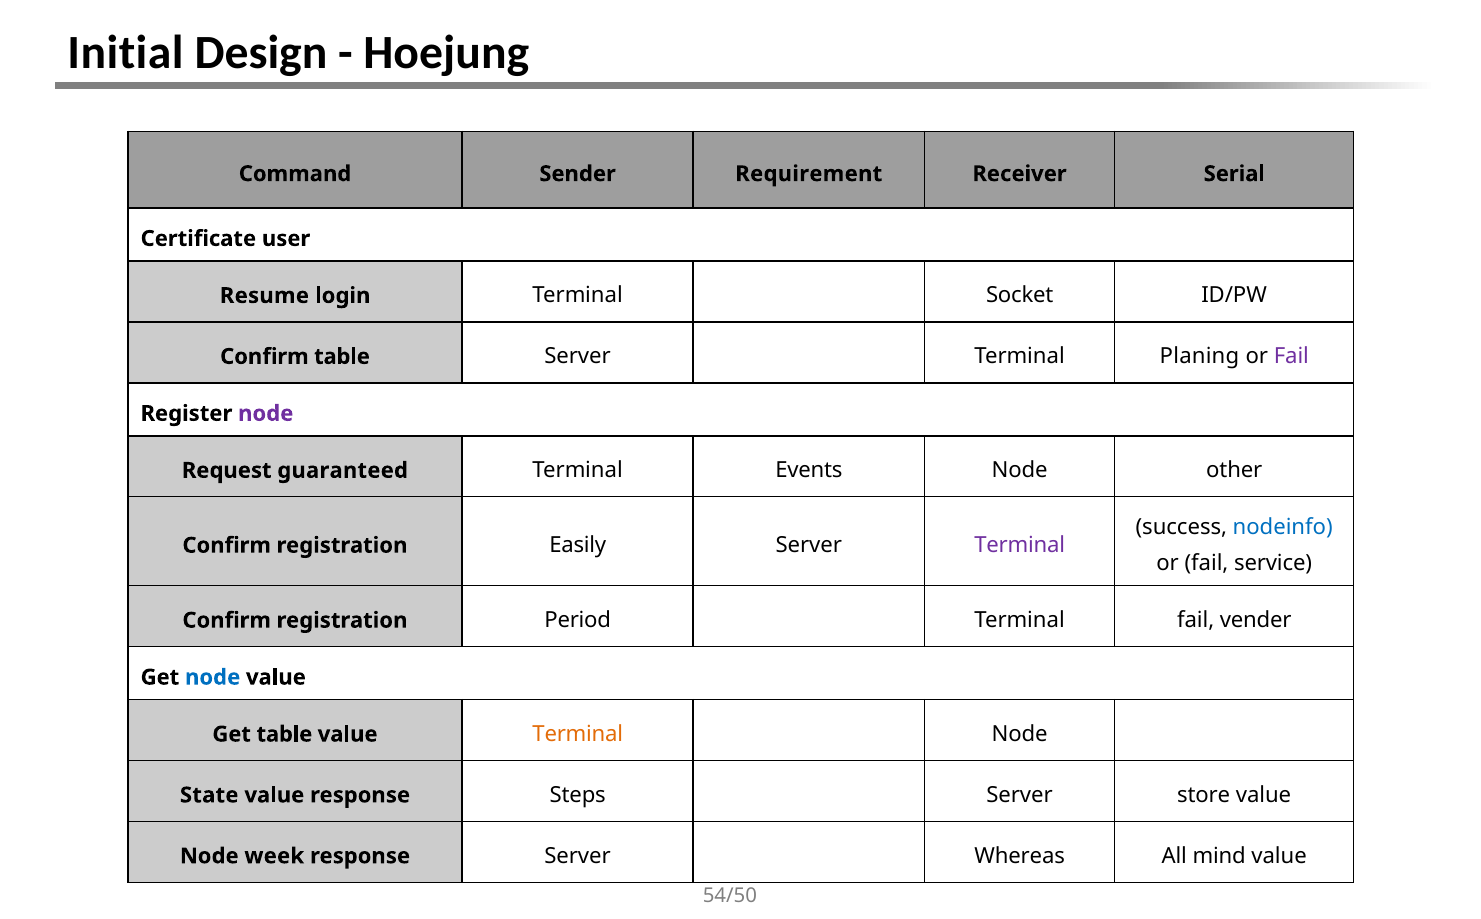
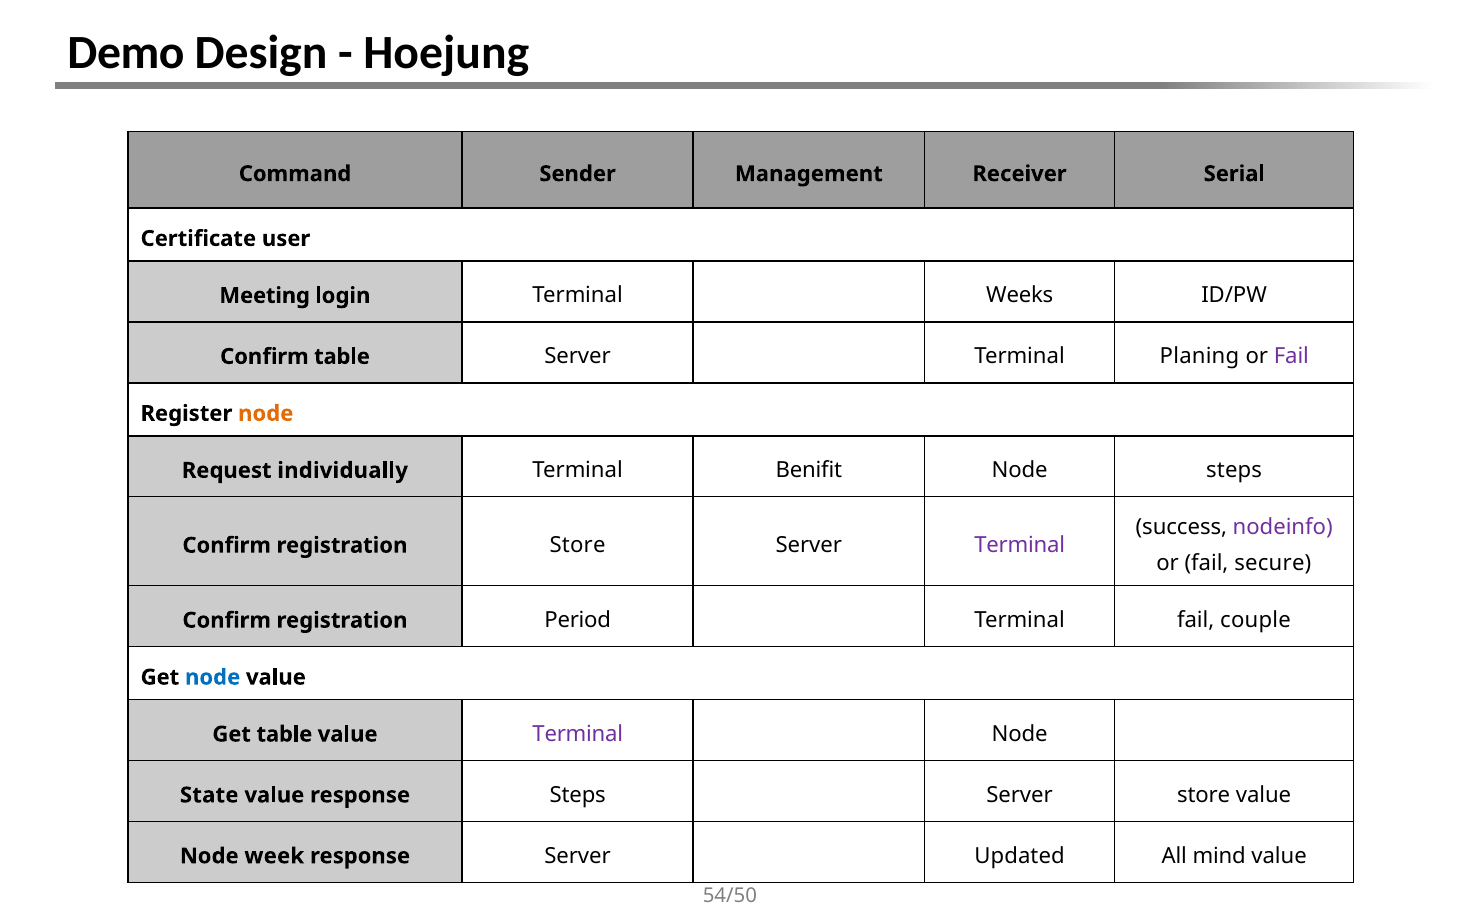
Initial: Initial -> Demo (126, 53)
Requirement: Requirement -> Management (809, 174)
Resume: Resume -> Meeting (265, 296)
Socket: Socket -> Weeks (1020, 296)
node colour: purple -> orange (266, 414)
guaranteed: guaranteed -> individually (343, 471)
Events: Events -> Benifit (809, 471)
Node other: other -> steps (1234, 471)
nodeinfo colour: blue -> purple (1283, 528)
registration Easily: Easily -> Store (578, 546)
service: service -> secure (1273, 564)
vender: vender -> couple (1255, 621)
Terminal colour: orange -> purple (578, 734)
Whereas: Whereas -> Updated (1020, 856)
